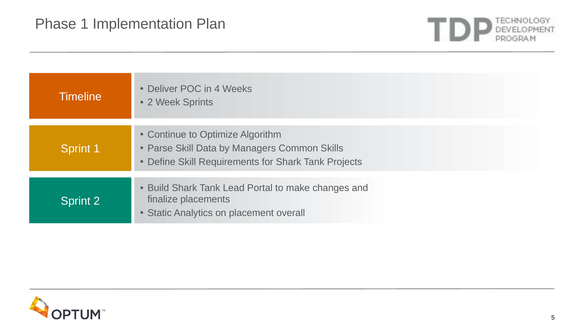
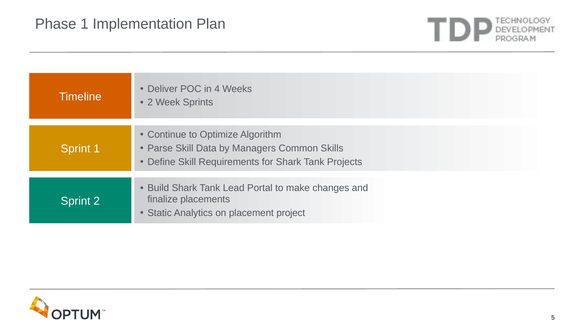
overall: overall -> project (291, 212)
